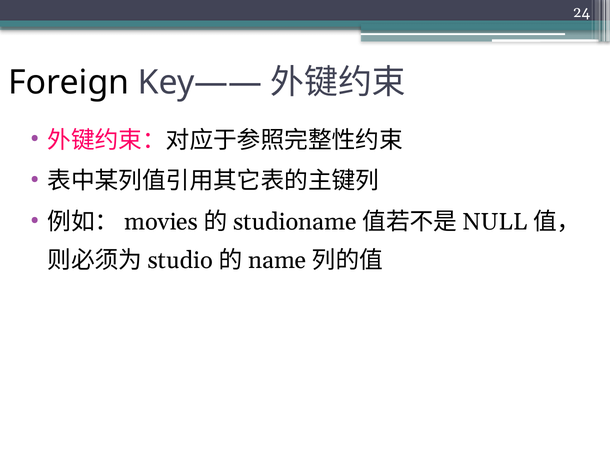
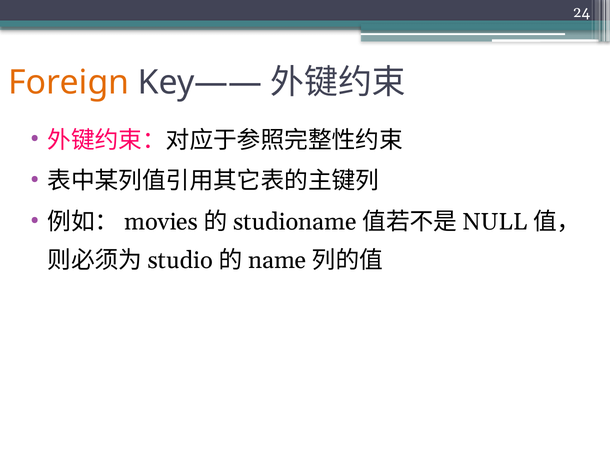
Foreign colour: black -> orange (69, 82)
